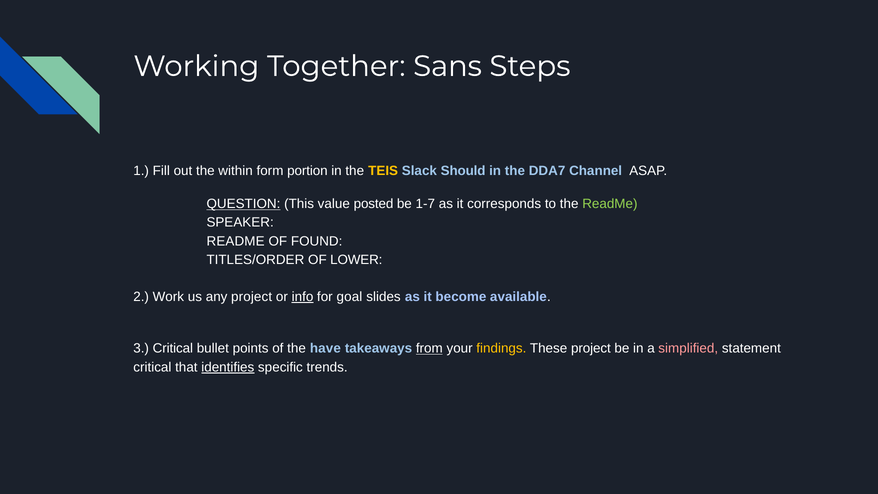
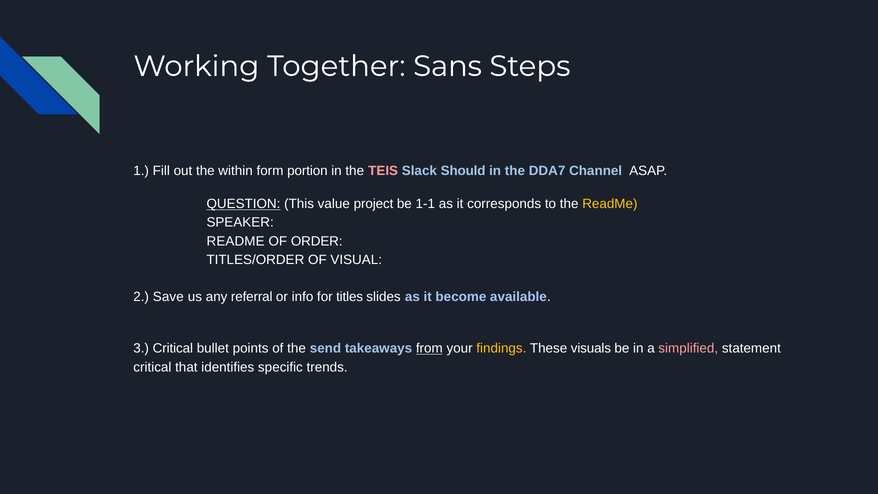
TEIS colour: yellow -> pink (383, 171)
posted: posted -> project (374, 204)
1-7: 1-7 -> 1-1 (425, 204)
ReadMe colour: light green -> yellow (610, 204)
FOUND: FOUND -> ORDER (317, 241)
LOWER: LOWER -> VISUAL (356, 260)
Work: Work -> Save (168, 297)
any project: project -> referral (252, 297)
info underline: present -> none (303, 297)
goal: goal -> titles (350, 297)
have: have -> send (325, 348)
These project: project -> visuals (591, 348)
identifies underline: present -> none (228, 367)
